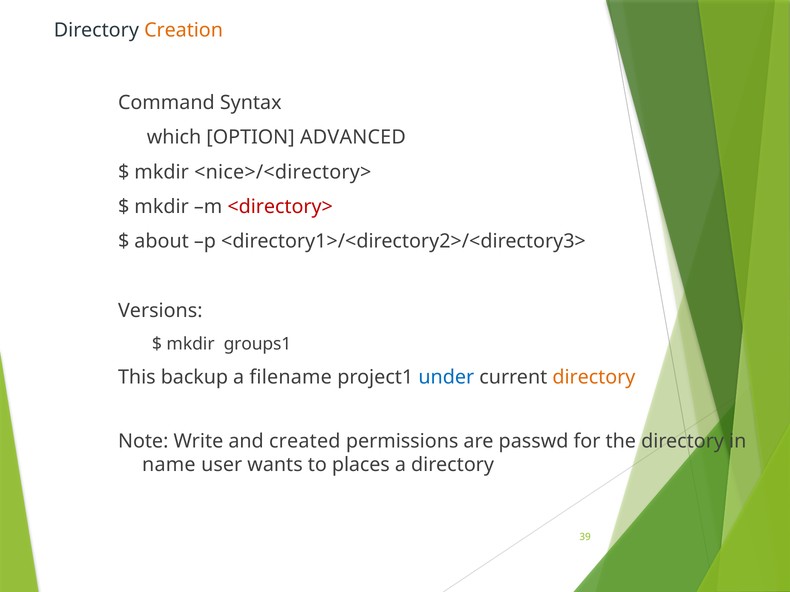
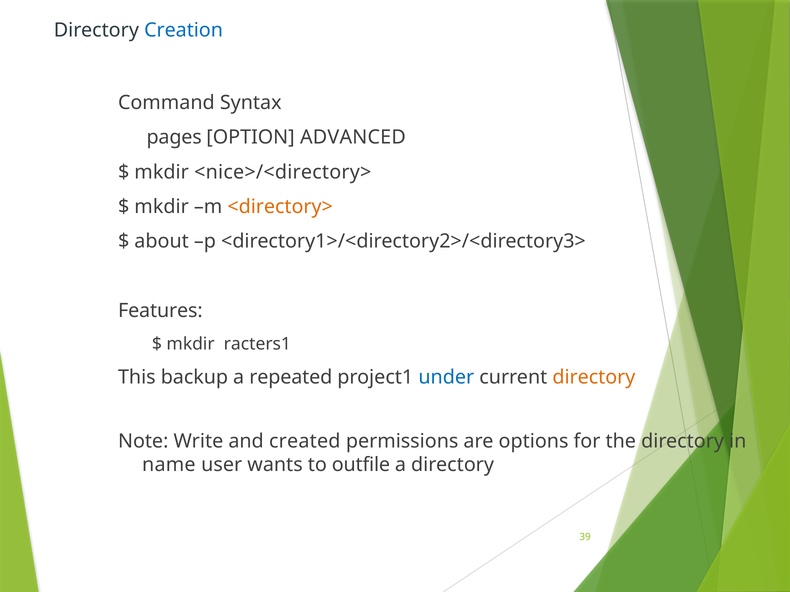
Creation colour: orange -> blue (184, 30)
which: which -> pages (174, 137)
<directory> colour: red -> orange (280, 207)
Versions: Versions -> Features (160, 311)
groups1: groups1 -> racters1 (257, 344)
filename: filename -> repeated (291, 378)
passwd: passwd -> options (534, 442)
places: places -> outfile (361, 465)
